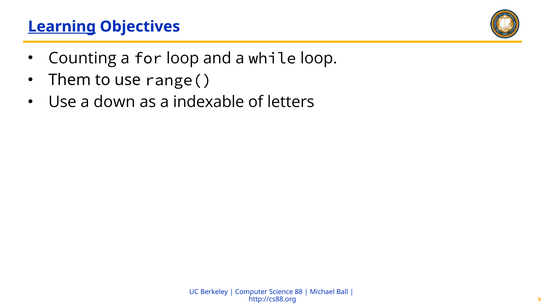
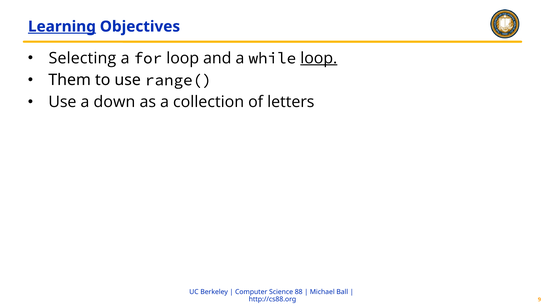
Counting: Counting -> Selecting (82, 58)
loop underline: none -> present (319, 58)
indexable: indexable -> collection (209, 102)
